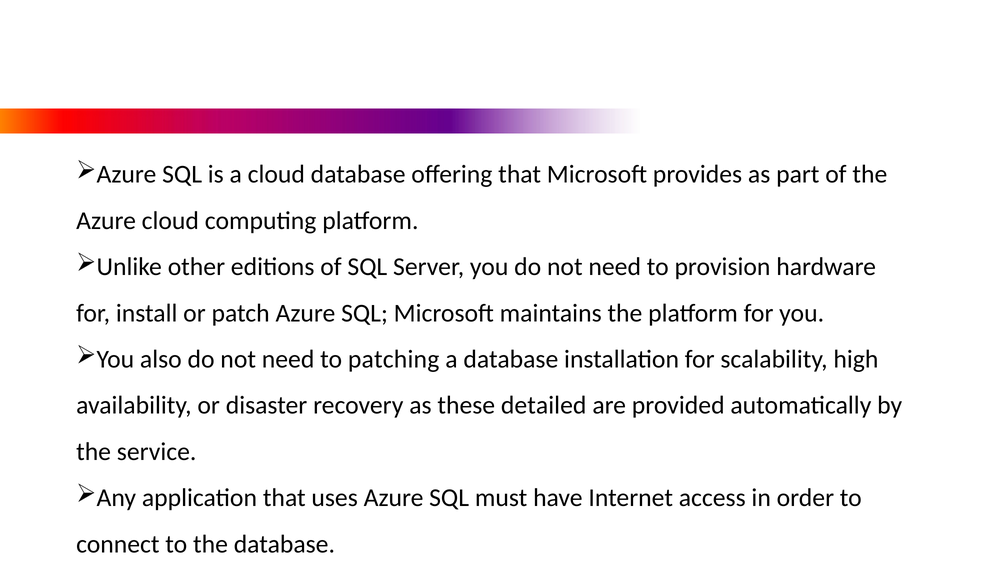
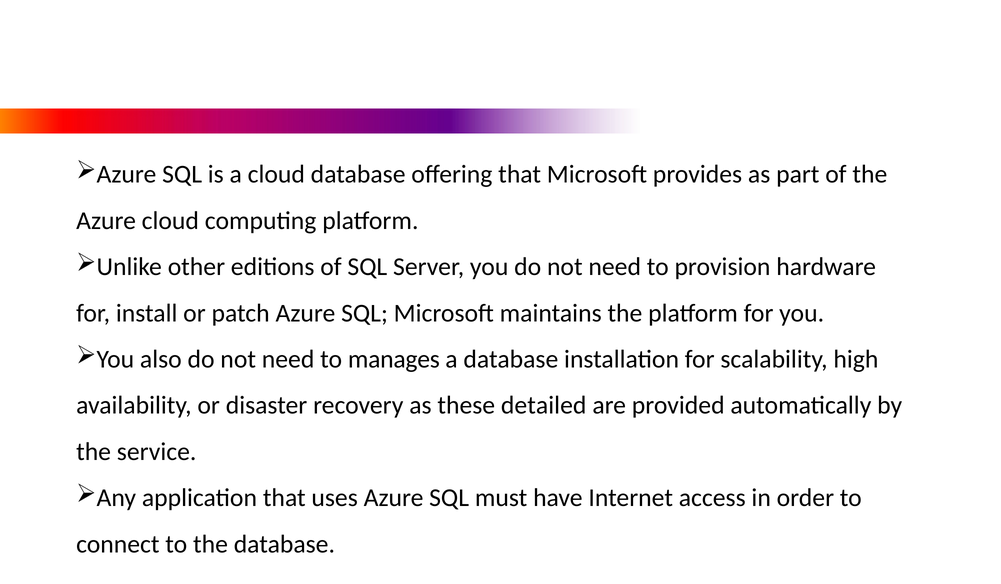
patching: patching -> manages (394, 359)
